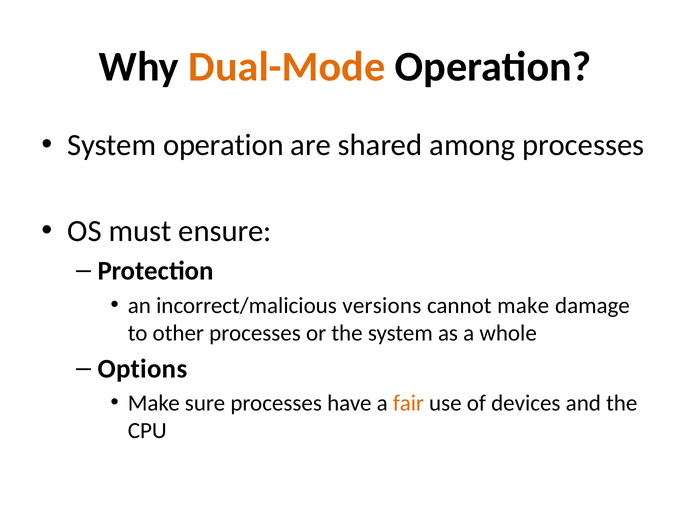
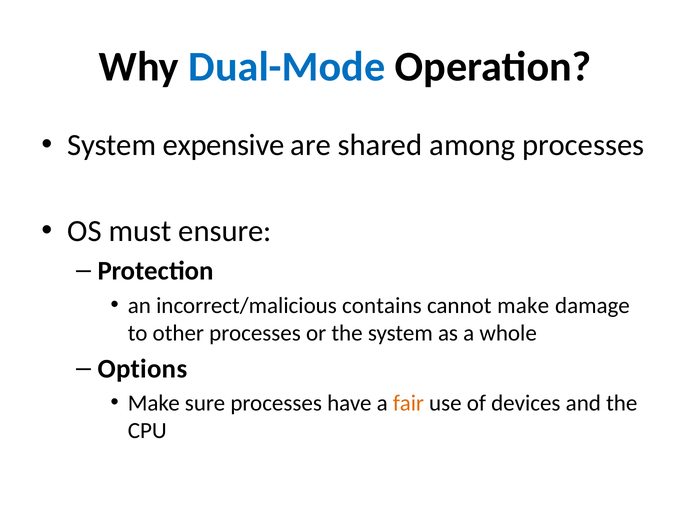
Dual-Mode colour: orange -> blue (287, 67)
System operation: operation -> expensive (224, 145)
versions: versions -> contains (382, 305)
